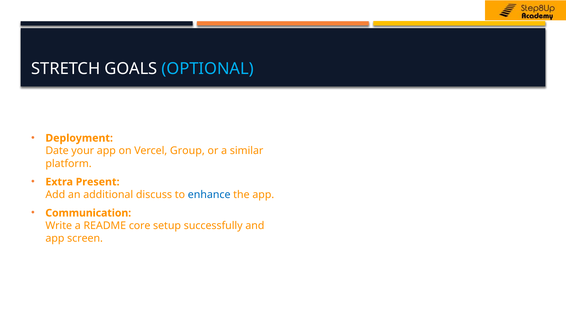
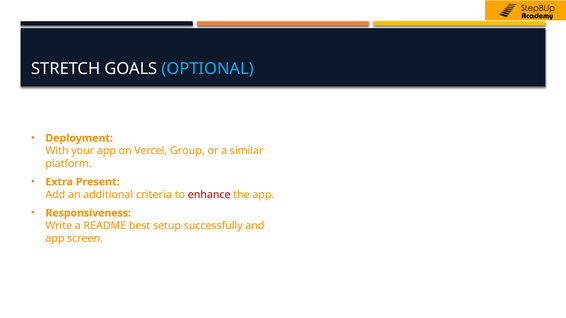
Date: Date -> With (57, 151)
discuss: discuss -> criteria (154, 195)
enhance colour: blue -> red (209, 195)
Communication: Communication -> Responsiveness (88, 213)
core: core -> best (140, 226)
